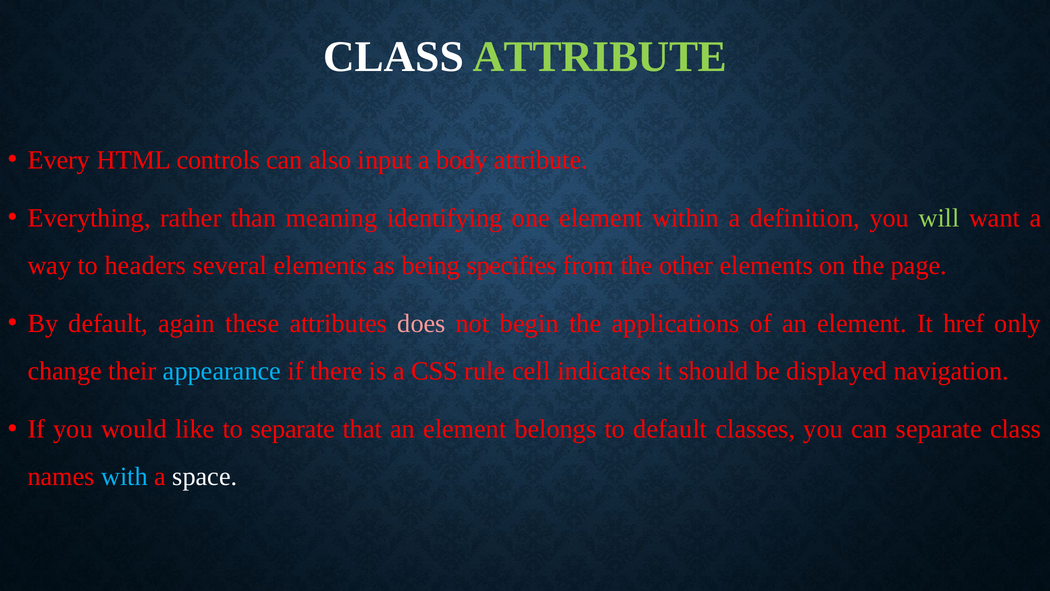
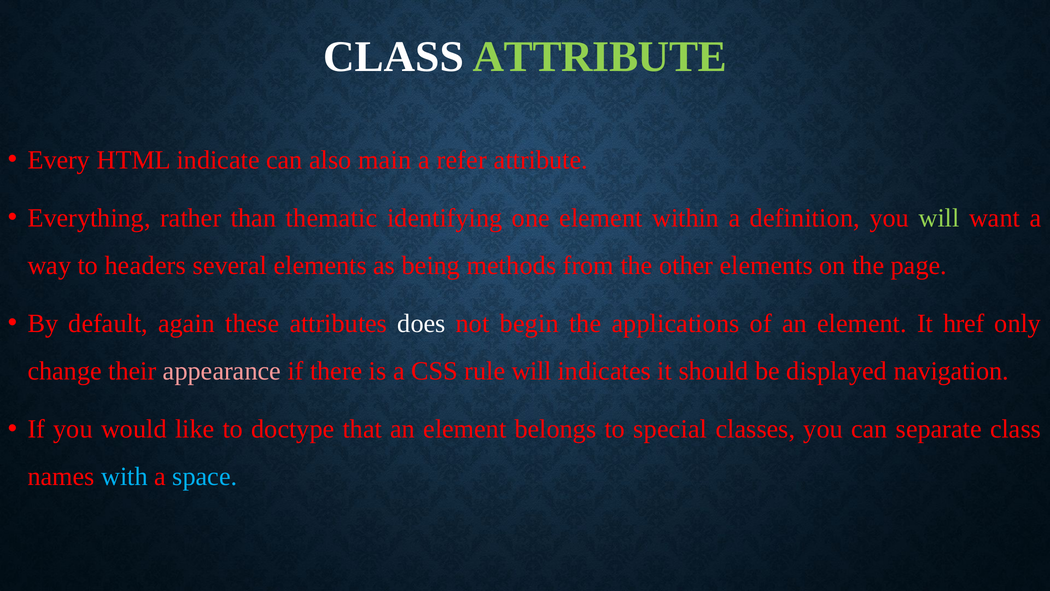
controls: controls -> indicate (218, 160)
input: input -> main (385, 160)
body: body -> refer (462, 160)
meaning: meaning -> thematic (332, 218)
specifies: specifies -> methods (511, 265)
does colour: pink -> white (422, 324)
appearance colour: light blue -> pink (222, 371)
rule cell: cell -> will (532, 371)
to separate: separate -> doctype (293, 429)
to default: default -> special (670, 429)
space colour: white -> light blue (205, 476)
